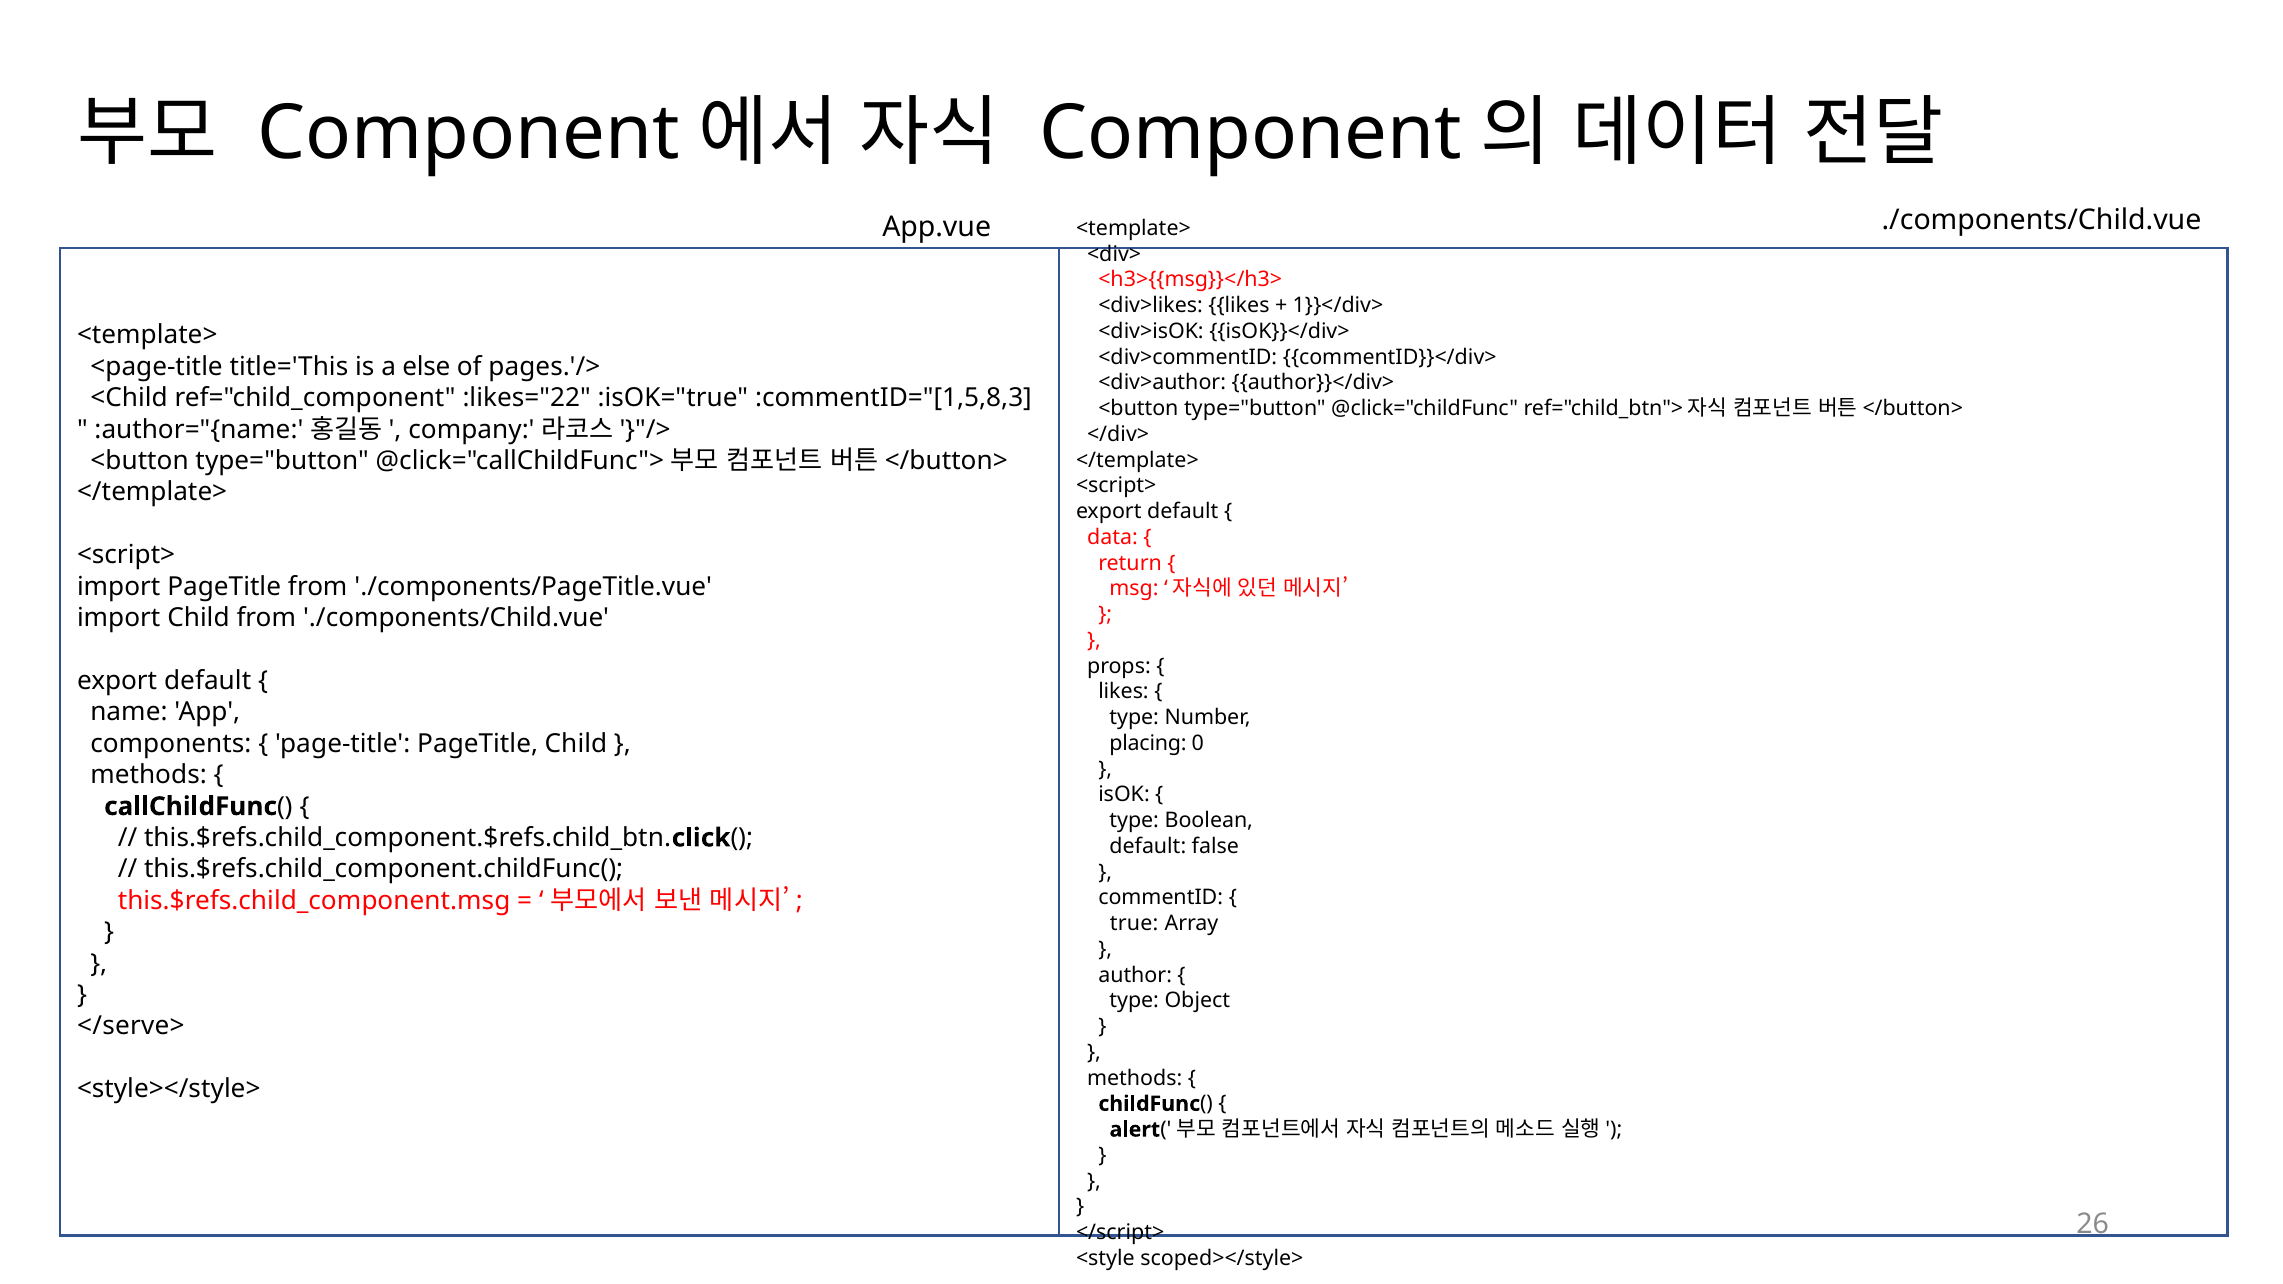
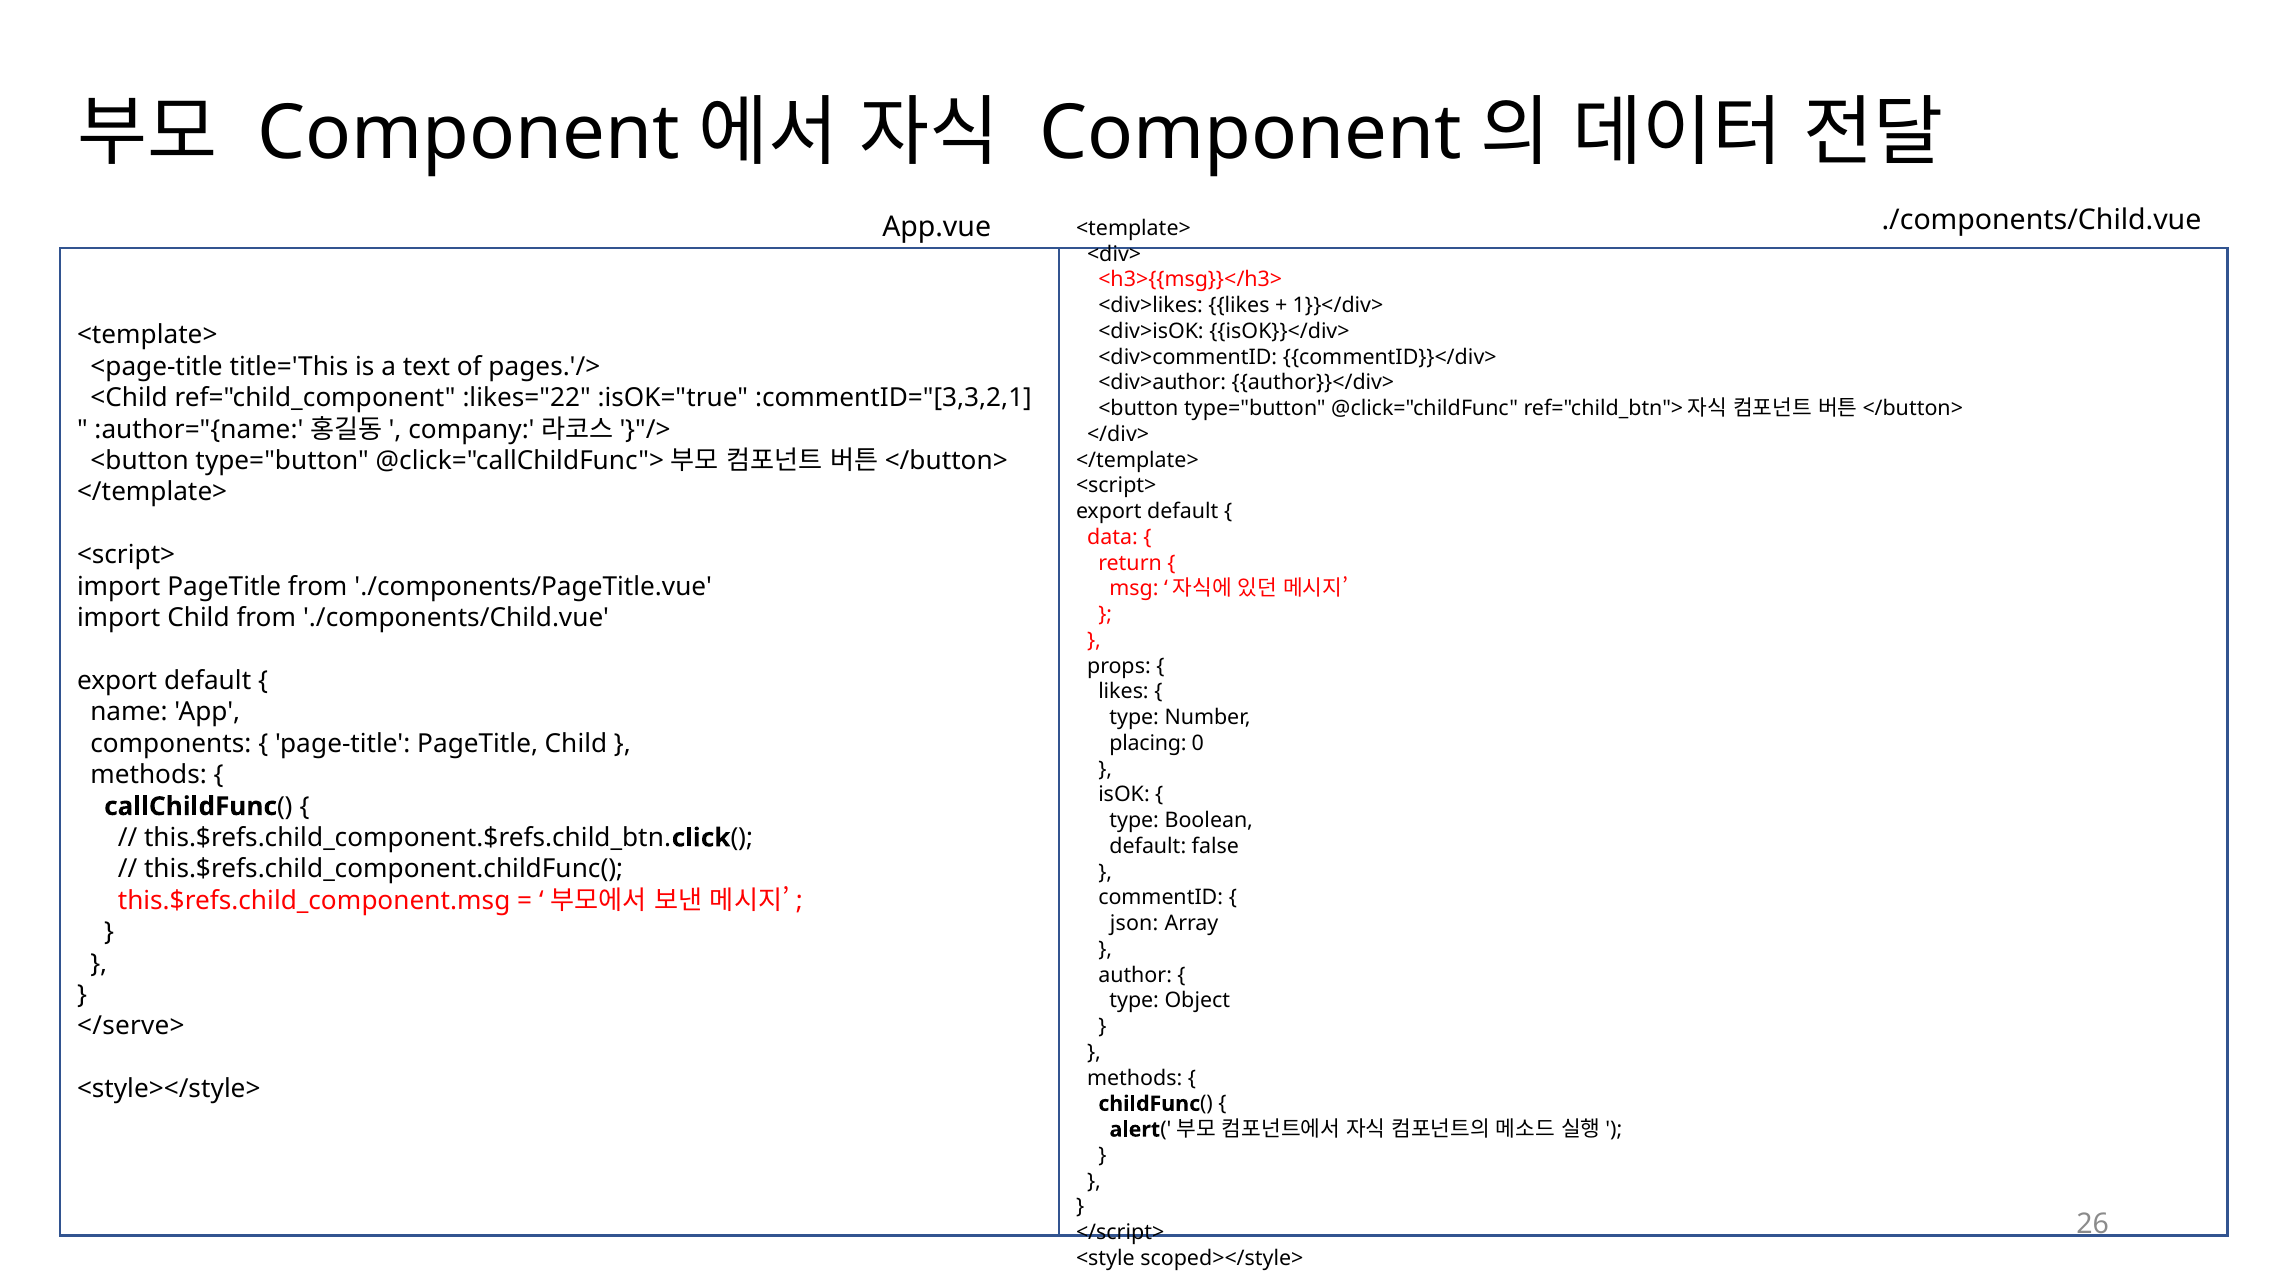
else: else -> text (426, 367)
:commentID="[1,5,8,3: :commentID="[1,5,8,3 -> :commentID="[3,3,2,1 (893, 398)
true: true -> json (1134, 924)
